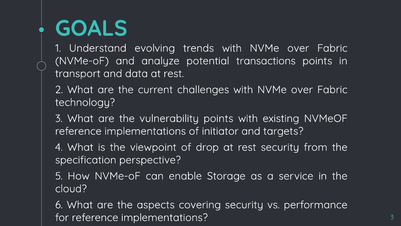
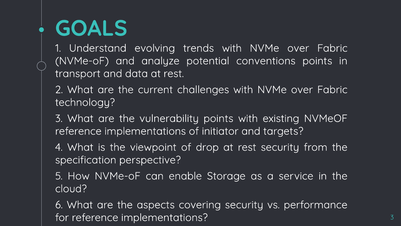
transactions: transactions -> conventions (266, 61)
